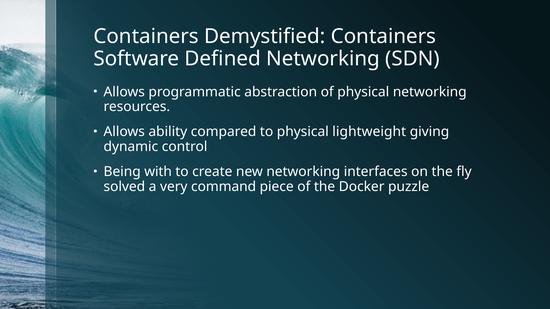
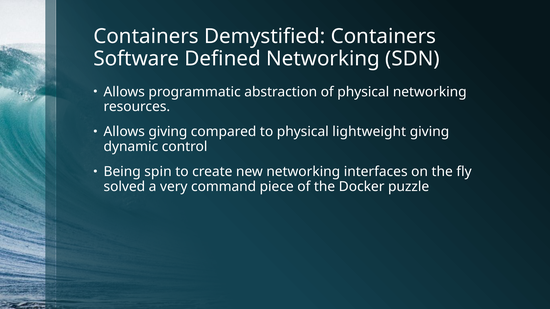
Allows ability: ability -> giving (168, 132)
with: with -> spin (158, 172)
